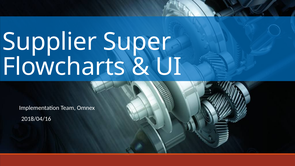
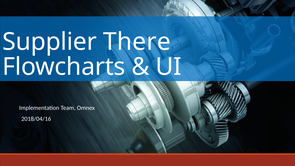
Super: Super -> There (137, 42)
